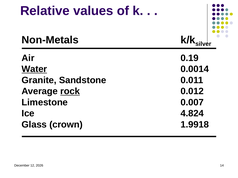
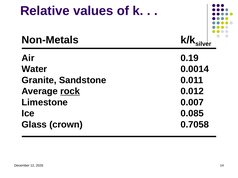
Water underline: present -> none (34, 69)
4.824: 4.824 -> 0.085 (192, 114)
1.9918: 1.9918 -> 0.7058 (195, 125)
